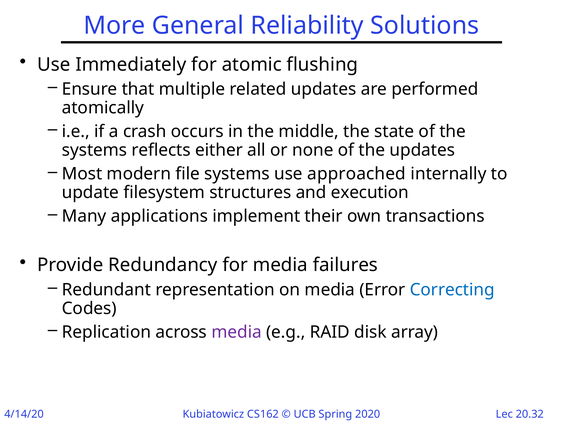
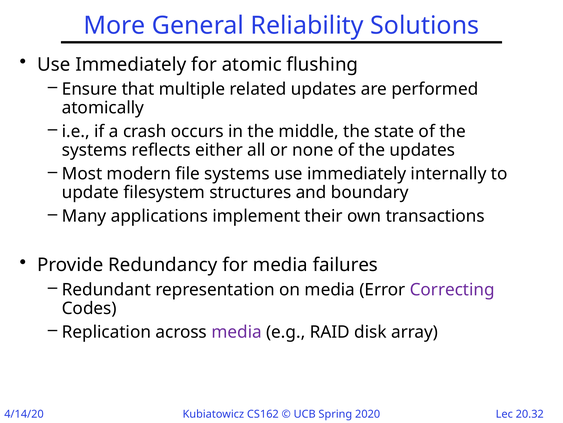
systems use approached: approached -> immediately (357, 174)
execution: execution -> boundary (370, 192)
Correcting colour: blue -> purple (452, 289)
